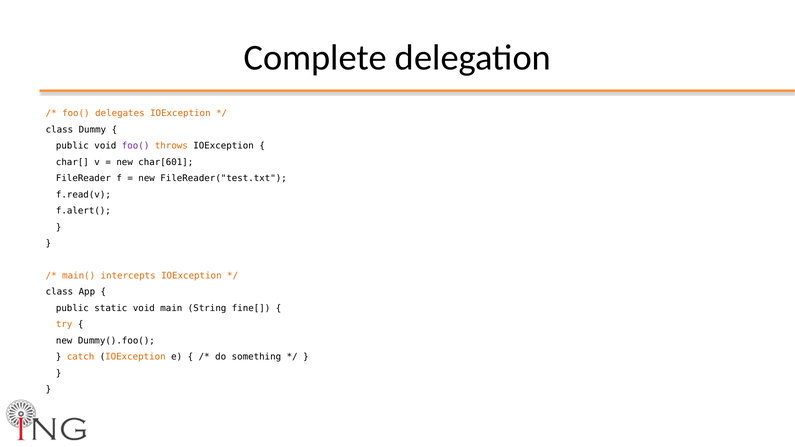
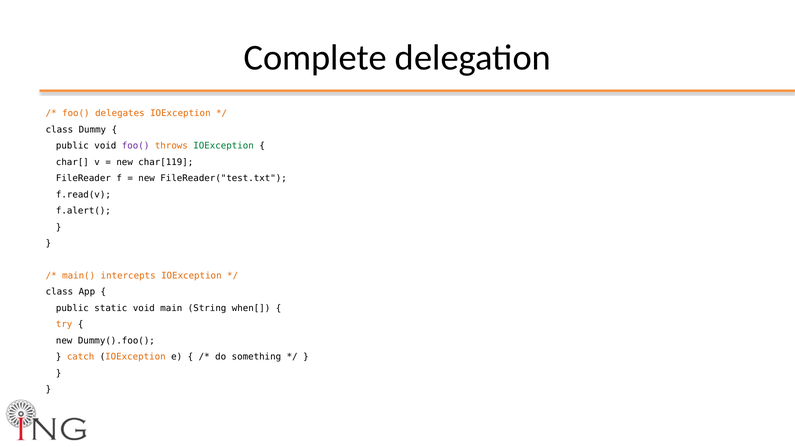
IOException colour: black -> green (224, 146)
char[601: char[601 -> char[119 (166, 162)
fine[: fine[ -> when[ (251, 308)
